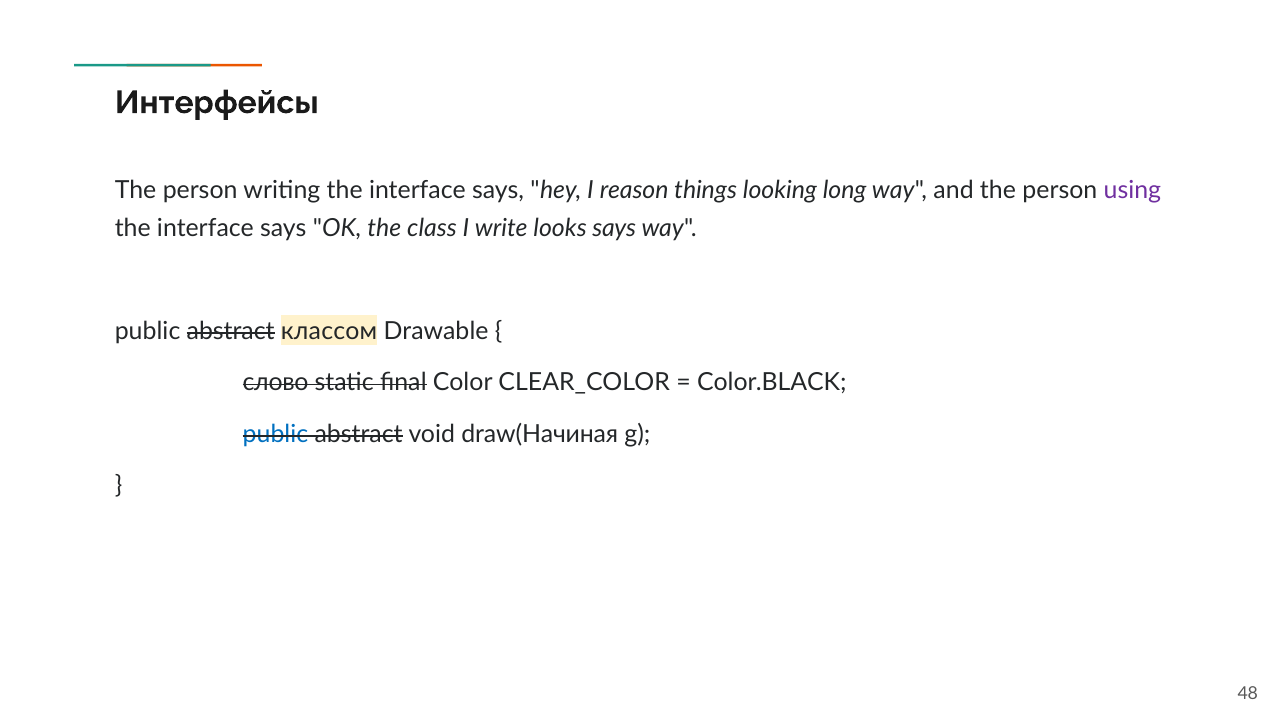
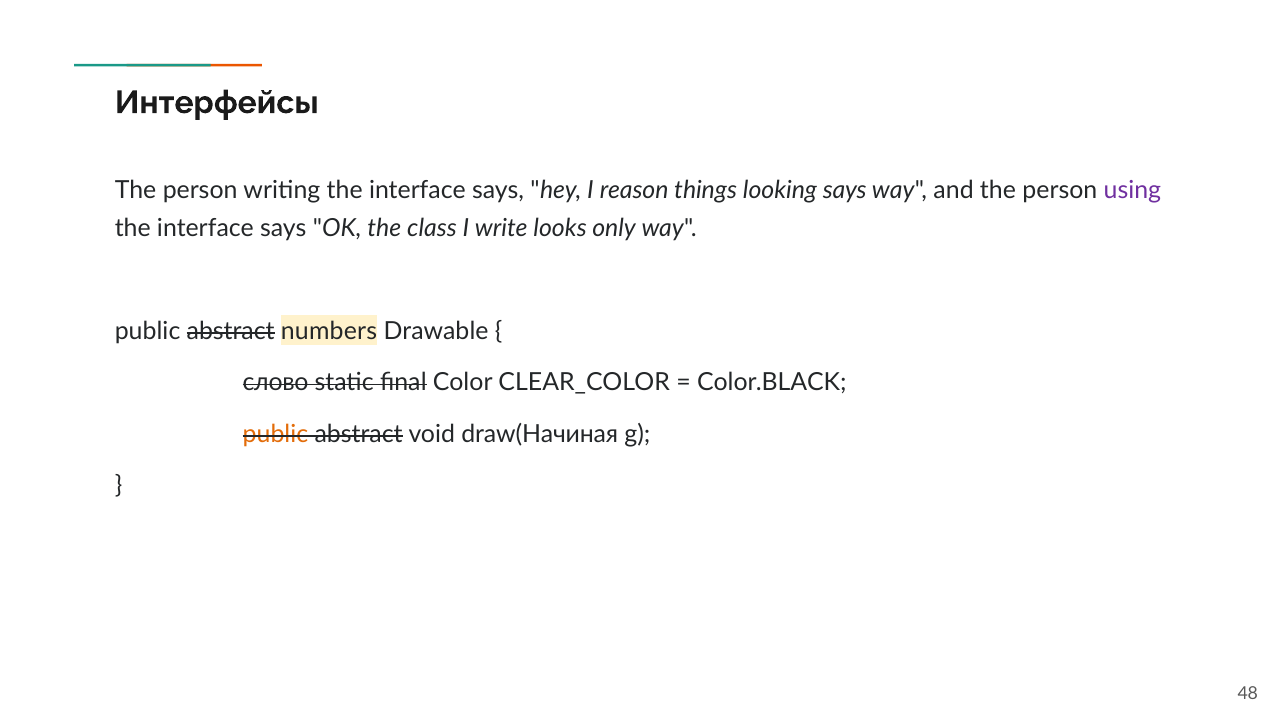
looking long: long -> says (845, 190)
looks says: says -> only (614, 228)
классом: классом -> numbers (329, 331)
public colour: blue -> orange (275, 434)
